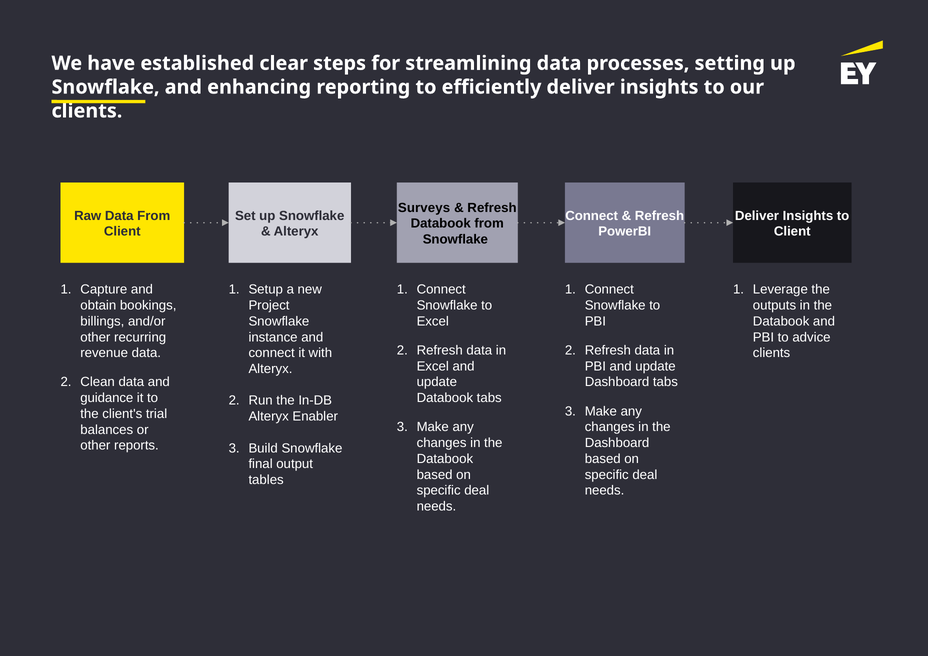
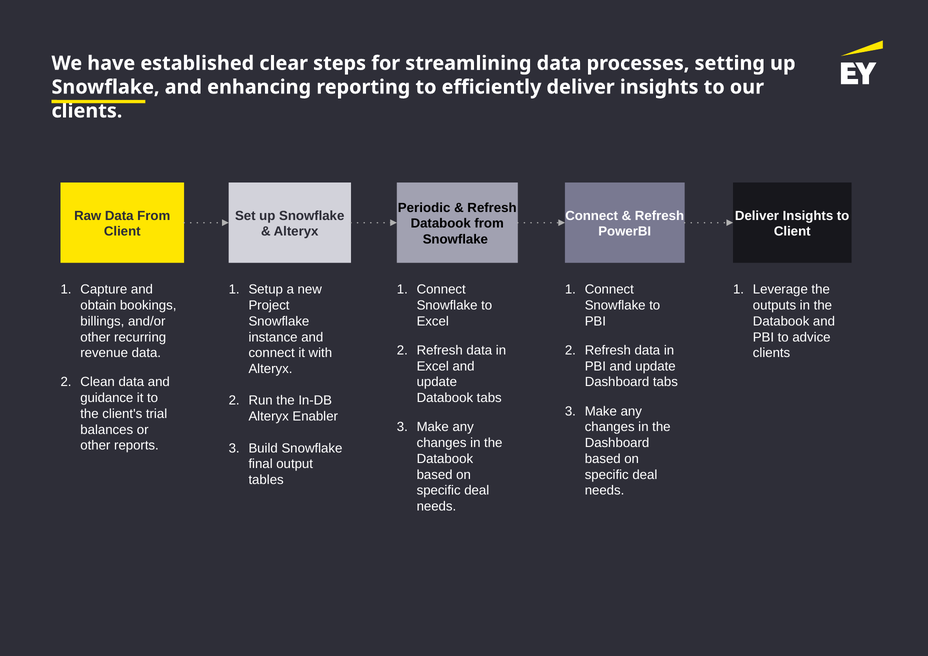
Surveys: Surveys -> Periodic (424, 208)
